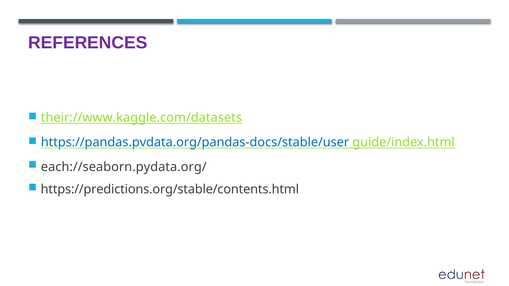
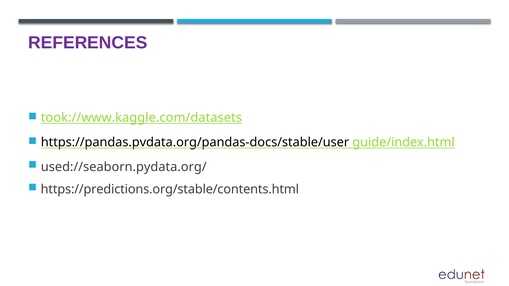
their://www.kaggle.com/datasets: their://www.kaggle.com/datasets -> took://www.kaggle.com/datasets (141, 118)
https://pandas.pvdata.org/pandas-docs/stable/user colour: blue -> black (195, 143)
each://seaborn.pydata.org/: each://seaborn.pydata.org/ -> used://seaborn.pydata.org/ (124, 167)
